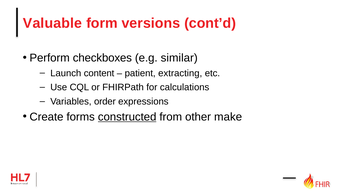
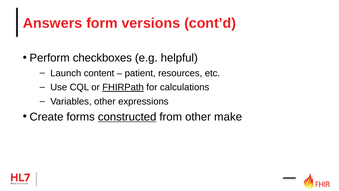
Valuable: Valuable -> Answers (52, 23)
similar: similar -> helpful (179, 58)
extracting: extracting -> resources (180, 73)
FHIRPath underline: none -> present (123, 87)
Variables order: order -> other (105, 101)
